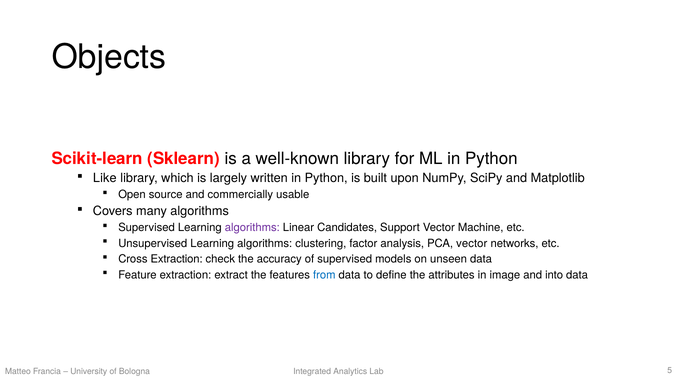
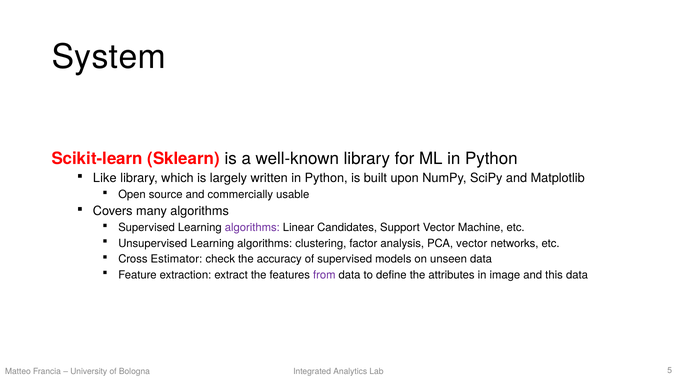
Objects: Objects -> System (109, 57)
Cross Extraction: Extraction -> Estimator (176, 259)
from colour: blue -> purple (324, 275)
into: into -> this (554, 275)
